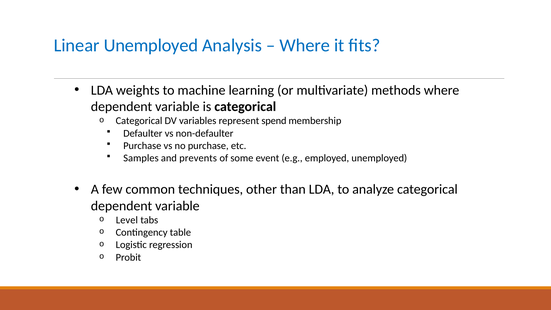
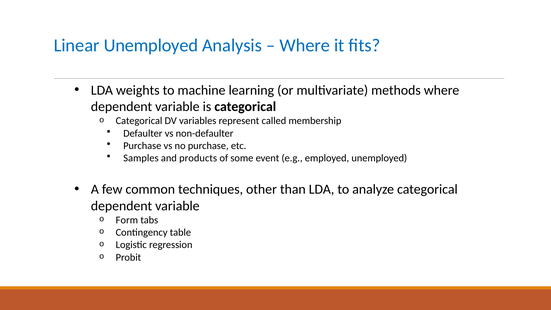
spend: spend -> called (274, 121)
prevents: prevents -> products (198, 158)
Level: Level -> Form (127, 220)
